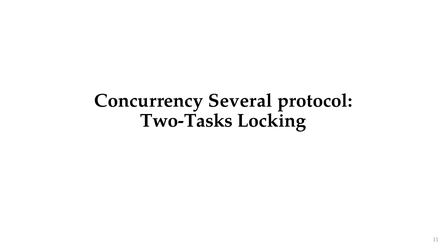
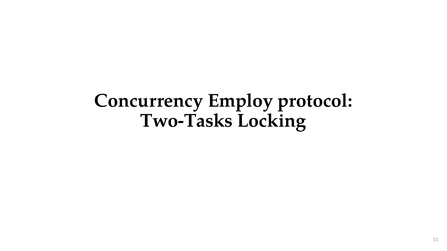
Several: Several -> Employ (240, 101)
